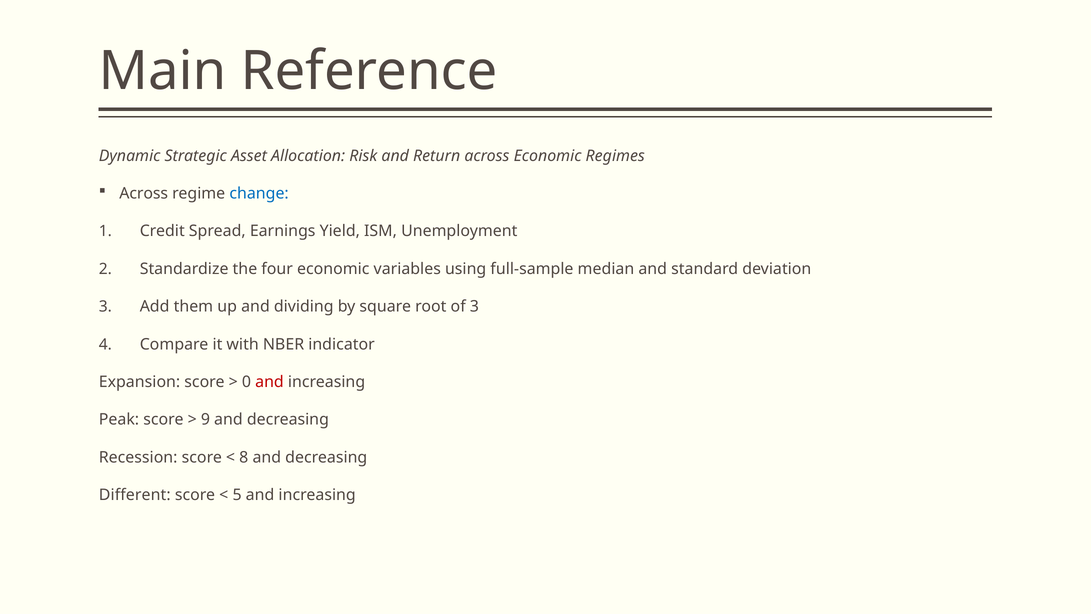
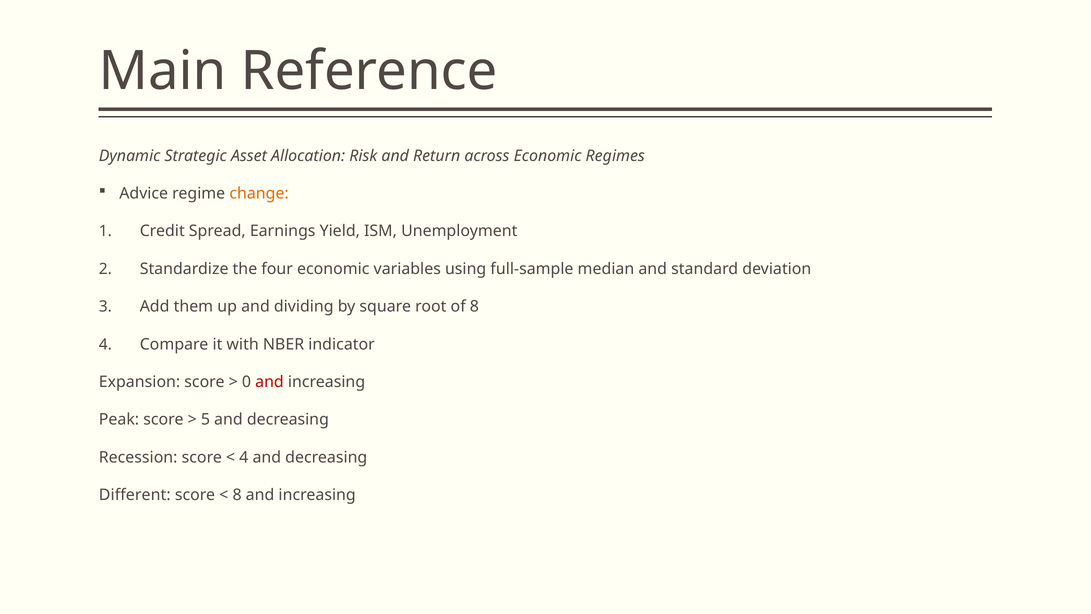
Across: Across -> Advice (144, 193)
change colour: blue -> orange (259, 193)
of 3: 3 -> 8 (474, 306)
9: 9 -> 5 (205, 419)
8: 8 -> 4 (244, 457)
5: 5 -> 8 (237, 495)
